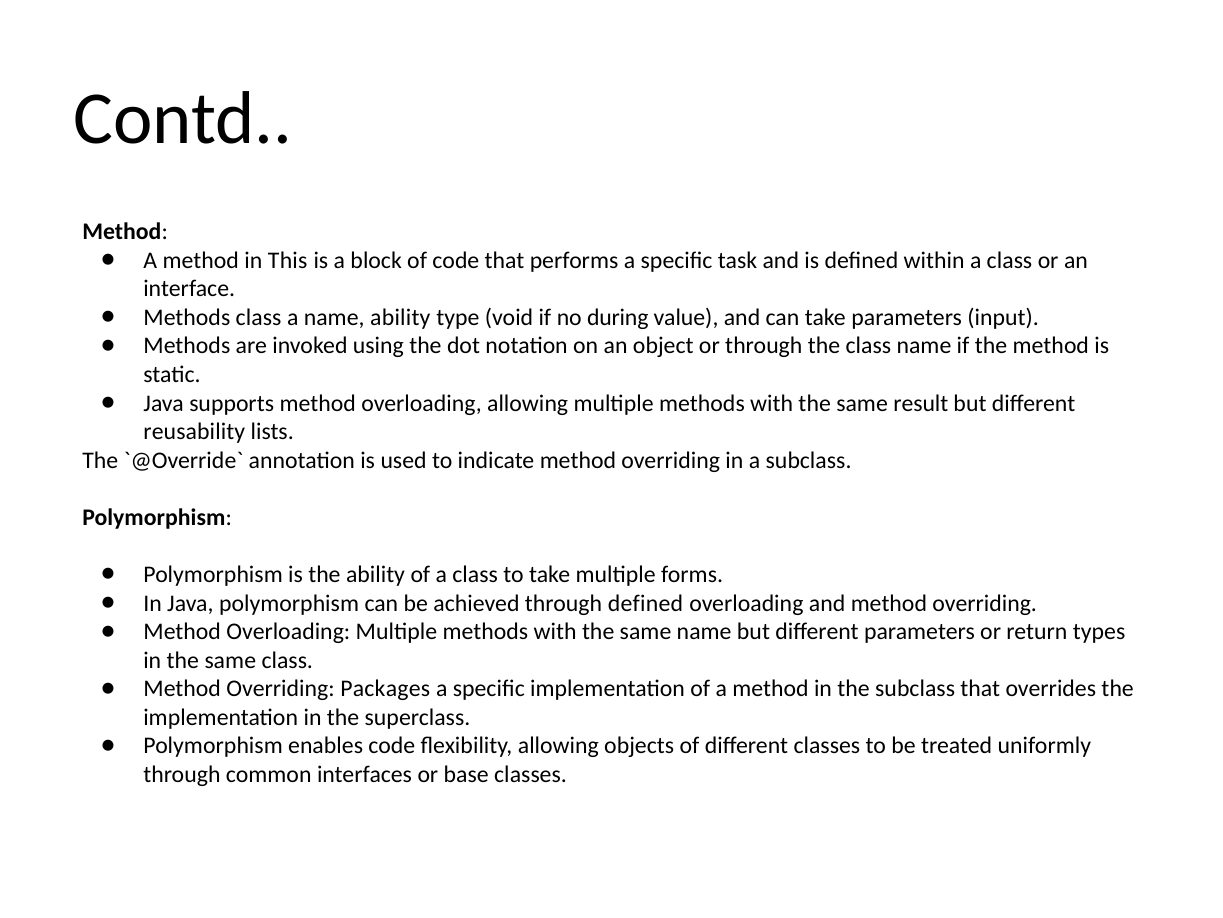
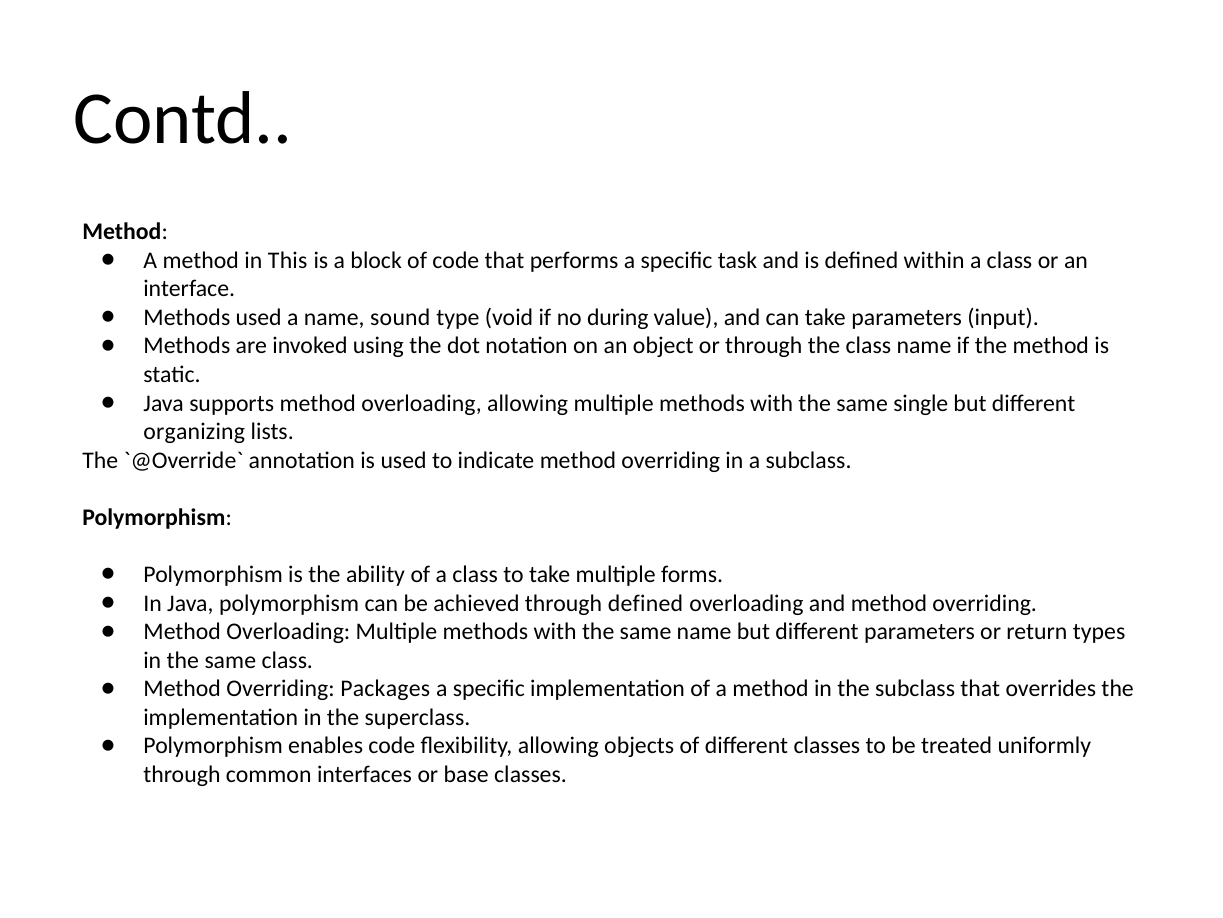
Methods class: class -> used (259, 317)
name ability: ability -> sound (400, 317)
result: result -> single (921, 403)
reusability: reusability -> organizing (194, 431)
